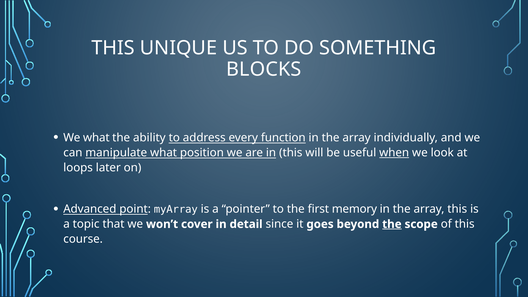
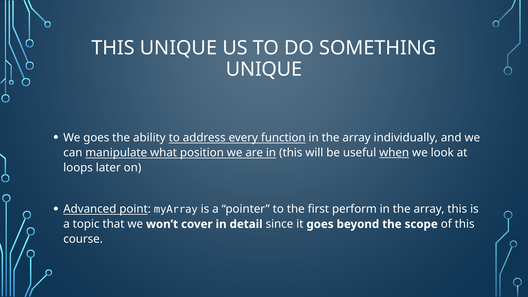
BLOCKS: BLOCKS -> UNIQUE (264, 69)
We what: what -> goes (96, 138)
memory: memory -> perform (354, 209)
the underline: present -> none (392, 224)
